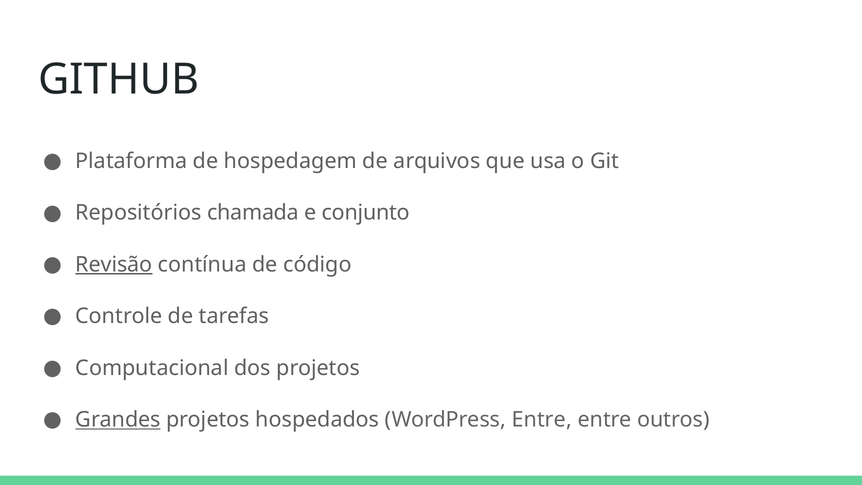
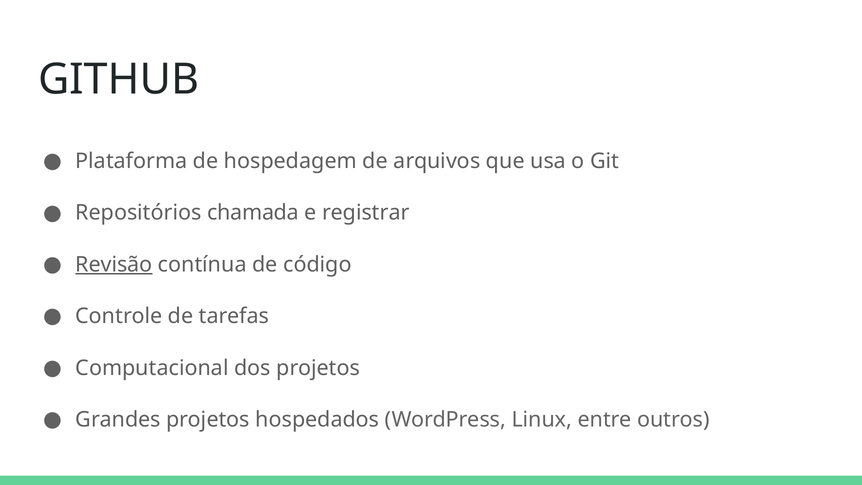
conjunto: conjunto -> registrar (366, 213)
Grandes underline: present -> none (118, 420)
WordPress Entre: Entre -> Linux (542, 420)
